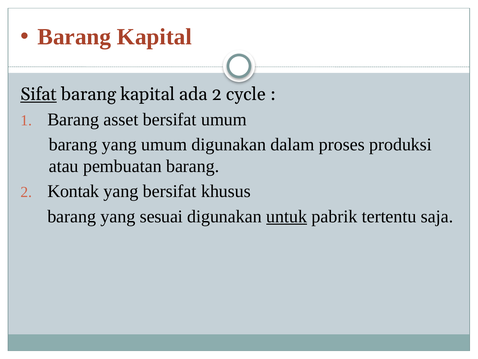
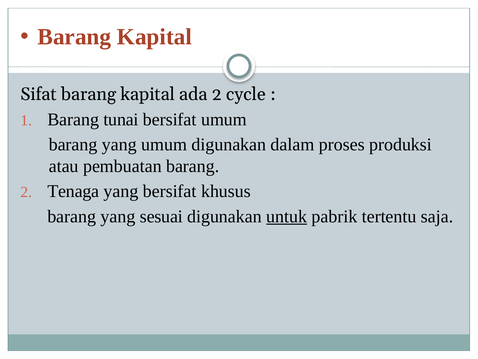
Sifat underline: present -> none (39, 94)
asset: asset -> tunai (121, 119)
Kontak: Kontak -> Tenaga (73, 191)
